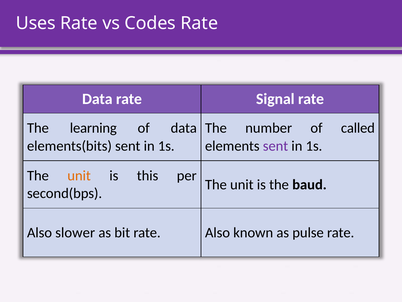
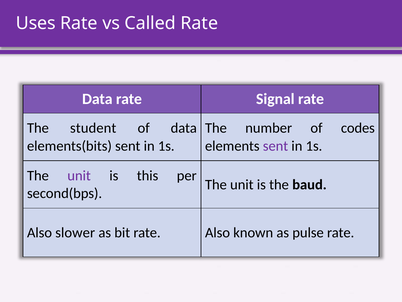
Codes: Codes -> Called (150, 23)
learning: learning -> student (93, 128)
called: called -> codes (358, 128)
unit colour: orange -> purple (79, 175)
